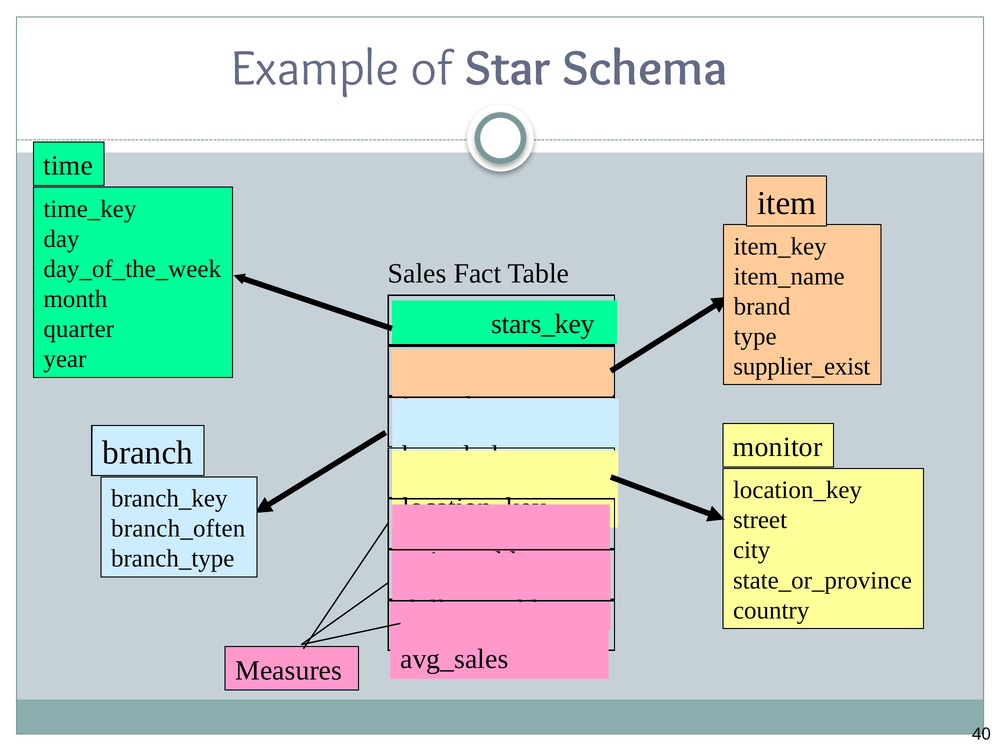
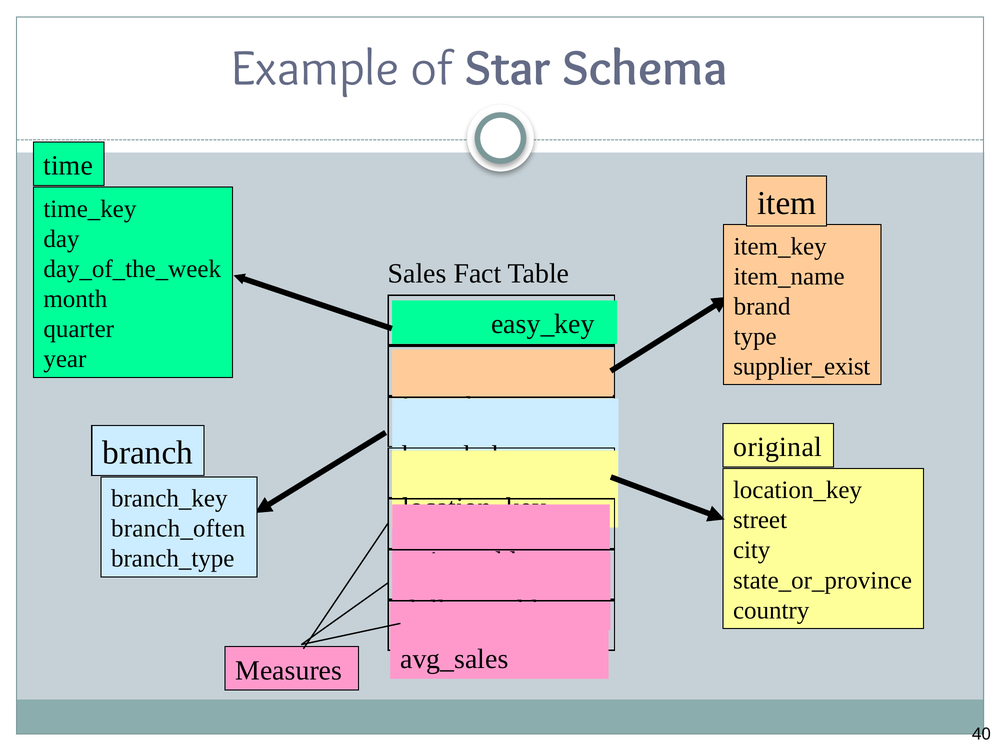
stars_key: stars_key -> easy_key (543, 324)
monitor: monitor -> original (778, 447)
